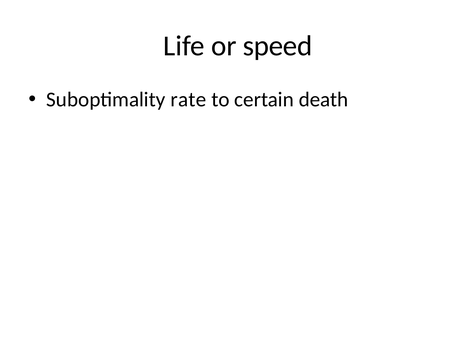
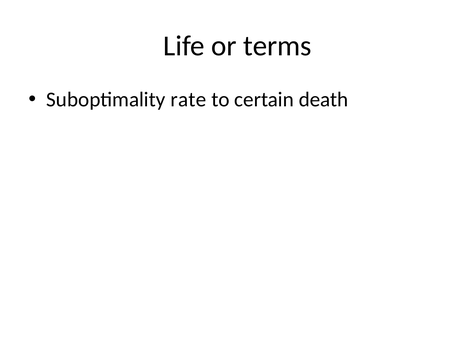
speed: speed -> terms (277, 46)
